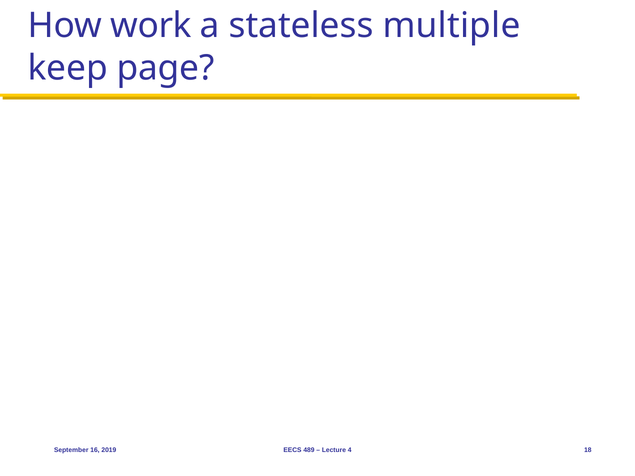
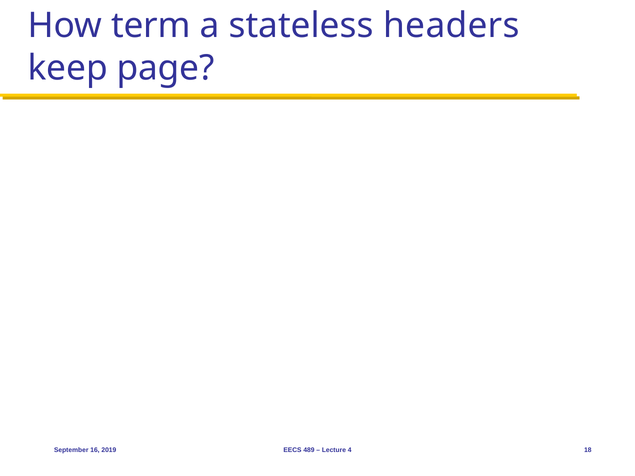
work: work -> term (151, 26)
multiple: multiple -> headers (451, 26)
